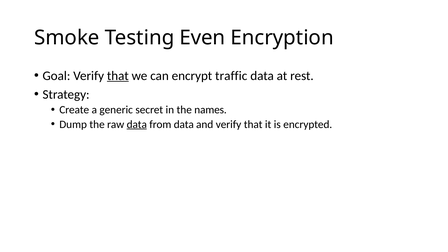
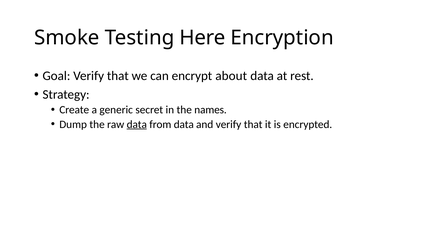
Even: Even -> Here (202, 38)
that underline: present -> none (118, 76)
traffic: traffic -> about (231, 76)
